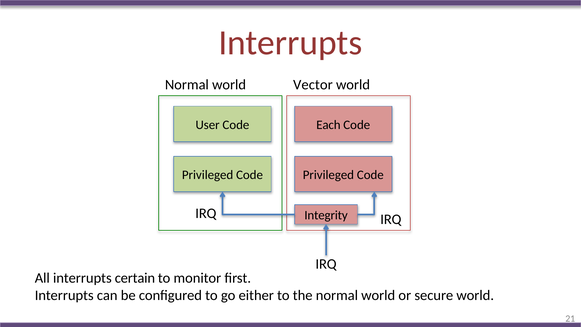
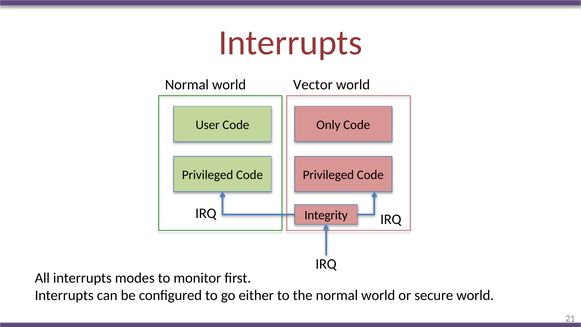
Each: Each -> Only (328, 125)
certain: certain -> modes (135, 278)
